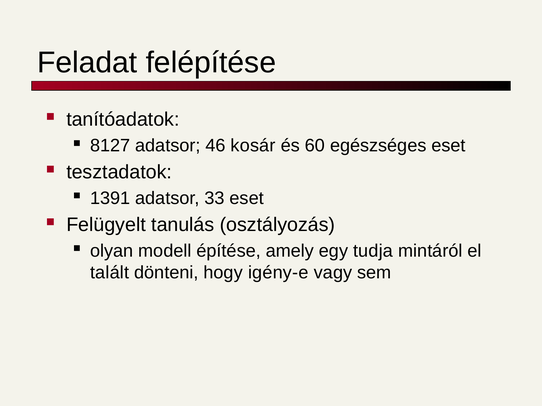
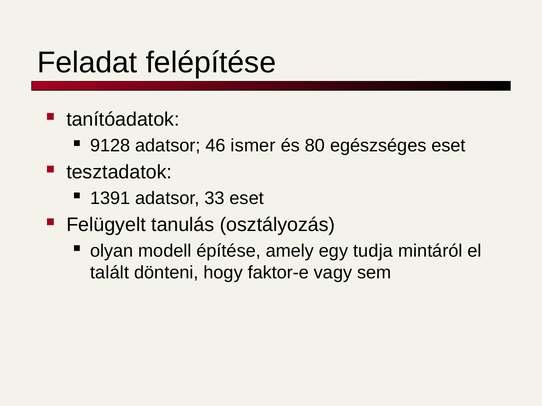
8127: 8127 -> 9128 (110, 146)
kosár: kosár -> ismer (253, 146)
60: 60 -> 80 (315, 146)
igény-e: igény-e -> faktor-e (278, 273)
